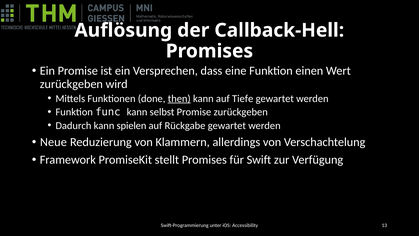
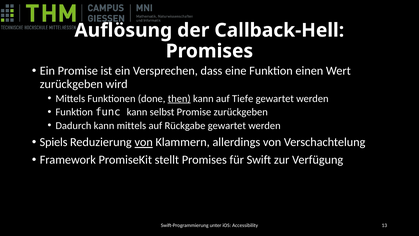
kann spielen: spielen -> mittels (131, 125)
Neue: Neue -> Spiels (54, 142)
von underline: none -> present (144, 142)
